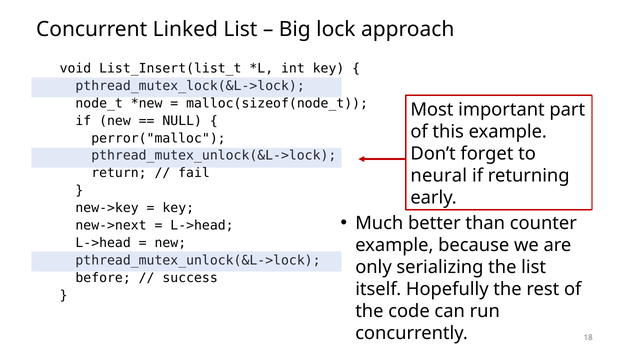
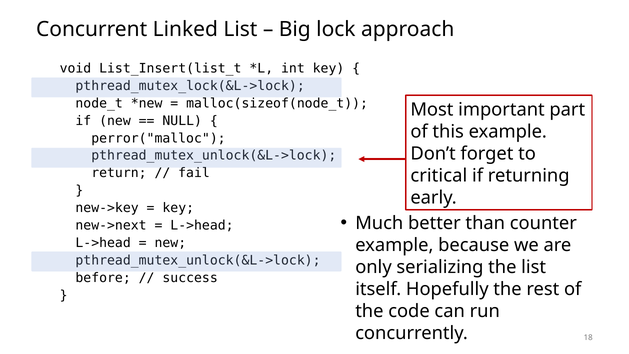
neural: neural -> critical (439, 176)
